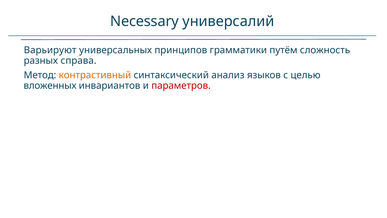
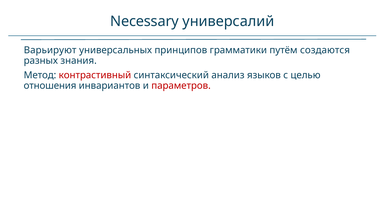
сложность: сложность -> создаются (325, 50)
справа: справа -> знания (79, 61)
контрастивный colour: orange -> red (95, 75)
вложенных: вложенных -> отношения (50, 86)
